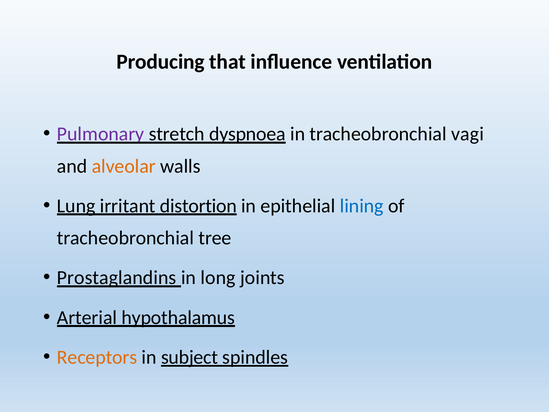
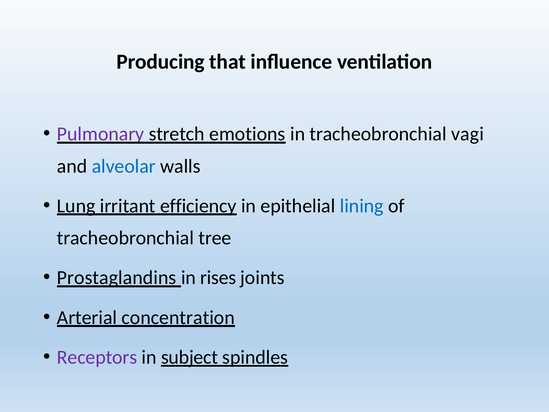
dyspnoea: dyspnoea -> emotions (247, 134)
alveolar colour: orange -> blue (124, 166)
distortion: distortion -> efficiency (198, 206)
long: long -> rises (218, 278)
hypothalamus: hypothalamus -> concentration (178, 317)
Receptors colour: orange -> purple (97, 357)
